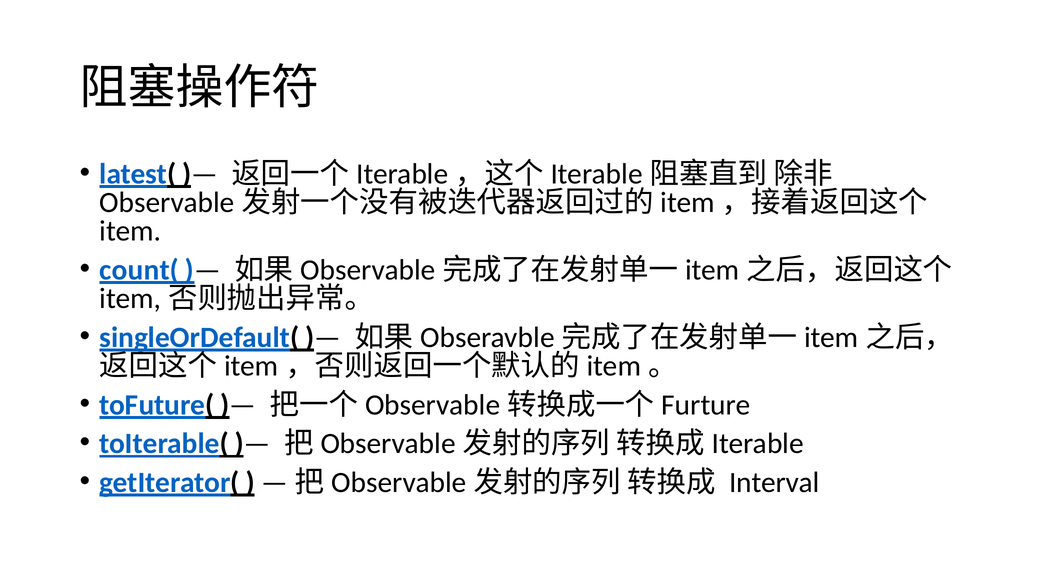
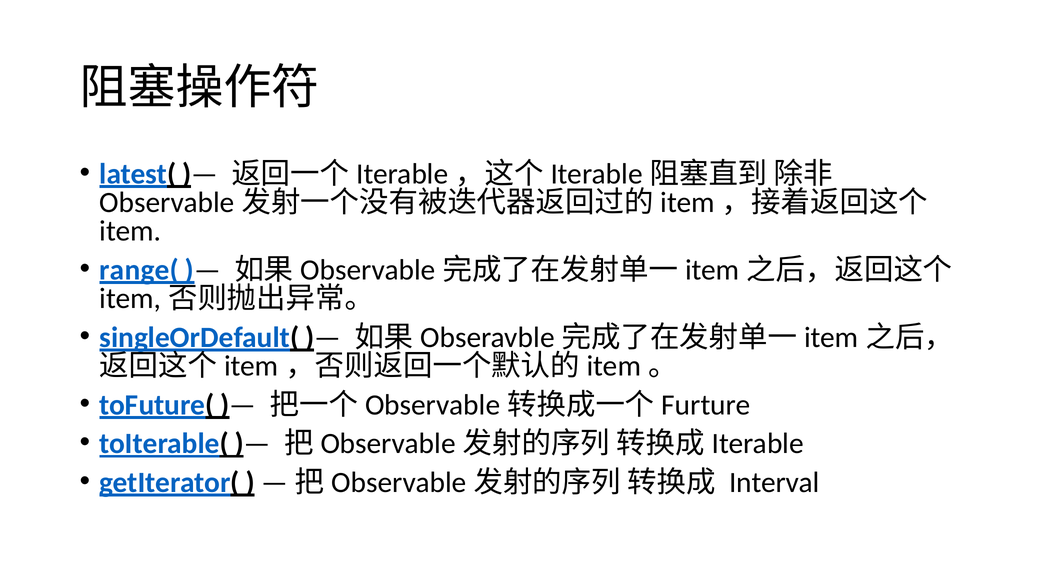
count(: count( -> range( (139, 270)
